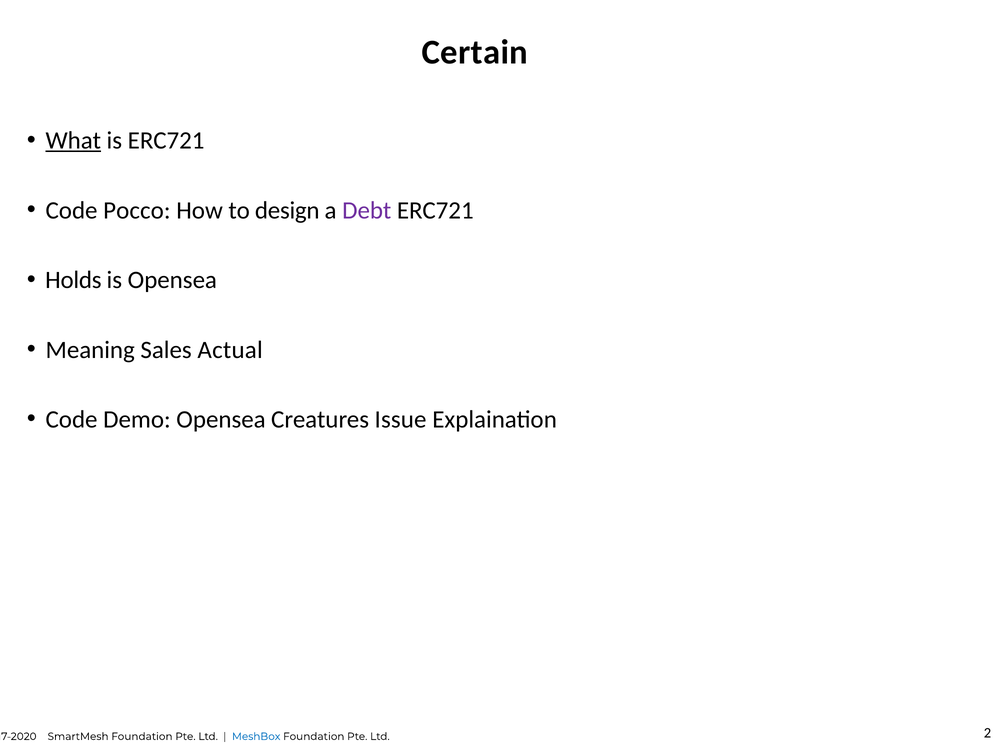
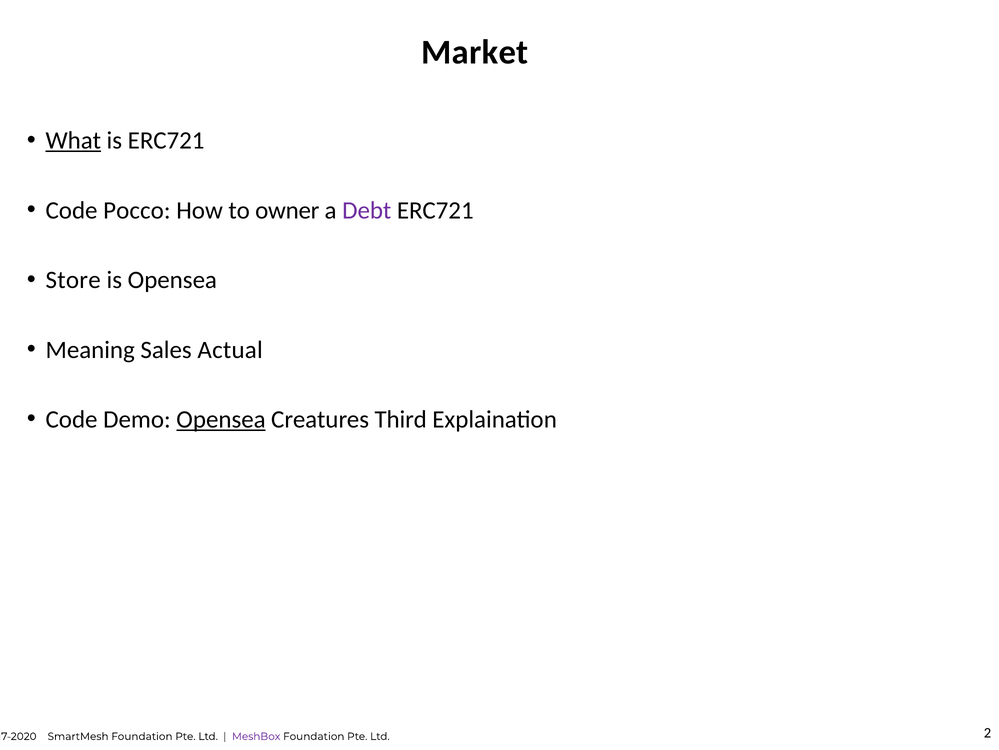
Certain: Certain -> Market (475, 52)
design: design -> owner (287, 210)
Holds: Holds -> Store (73, 280)
Opensea underline: none -> present (221, 419)
Issue: Issue -> Third (401, 419)
MeshBox colour: blue -> purple (256, 736)
